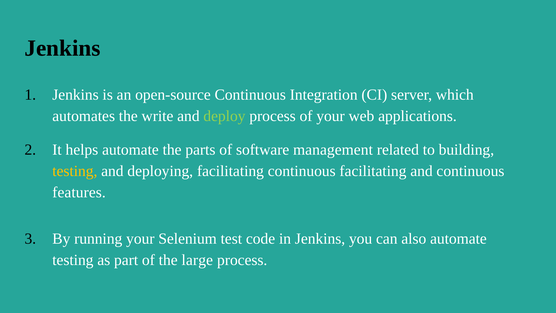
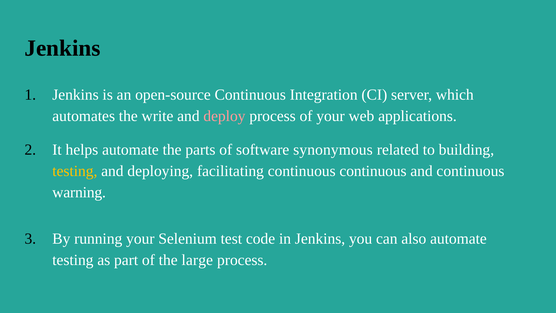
deploy colour: light green -> pink (224, 116)
management: management -> synonymous (333, 150)
continuous facilitating: facilitating -> continuous (373, 171)
features: features -> warning (79, 192)
